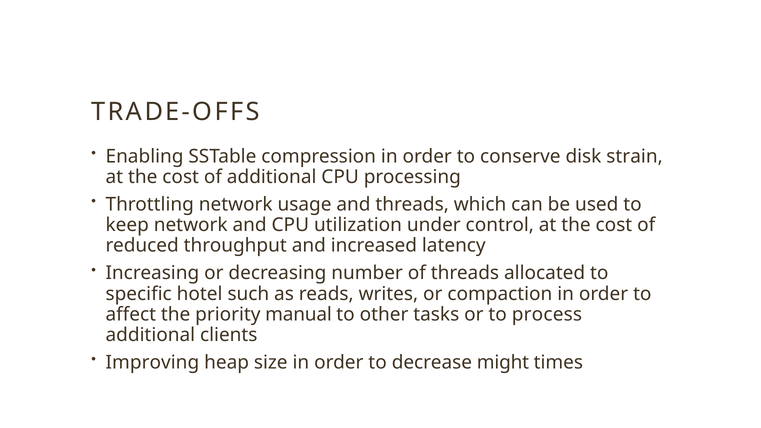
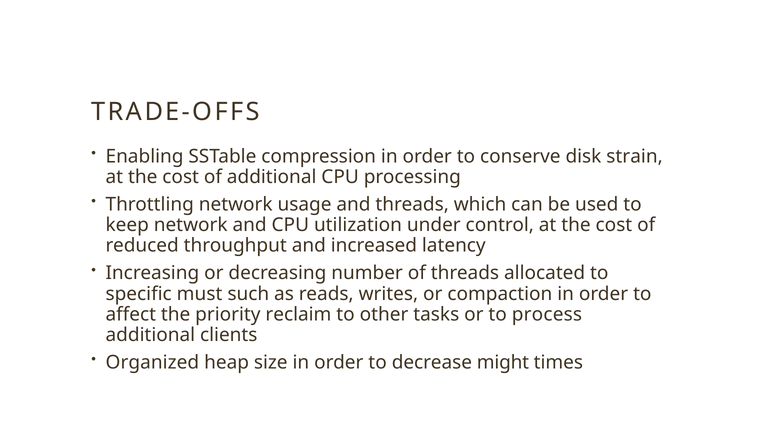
hotel: hotel -> must (200, 294)
manual: manual -> reclaim (298, 314)
Improving: Improving -> Organized (152, 363)
